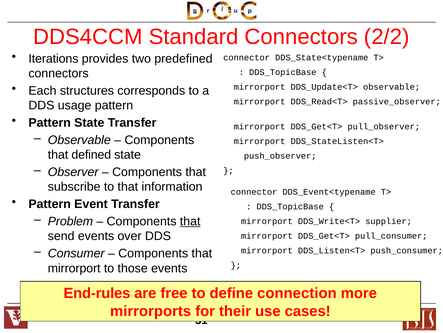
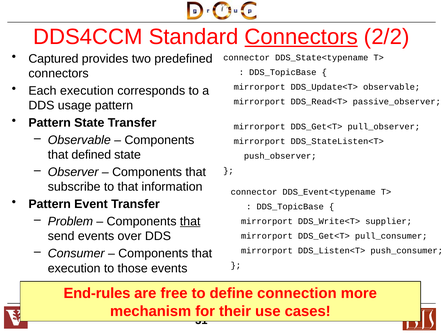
Connectors underline: none -> present (301, 37)
Iterations: Iterations -> Captured (53, 58)
Each structures: structures -> execution (87, 90)
mirrorport: mirrorport -> execution (74, 268)
mirrorports: mirrorports -> mechanism (151, 310)
